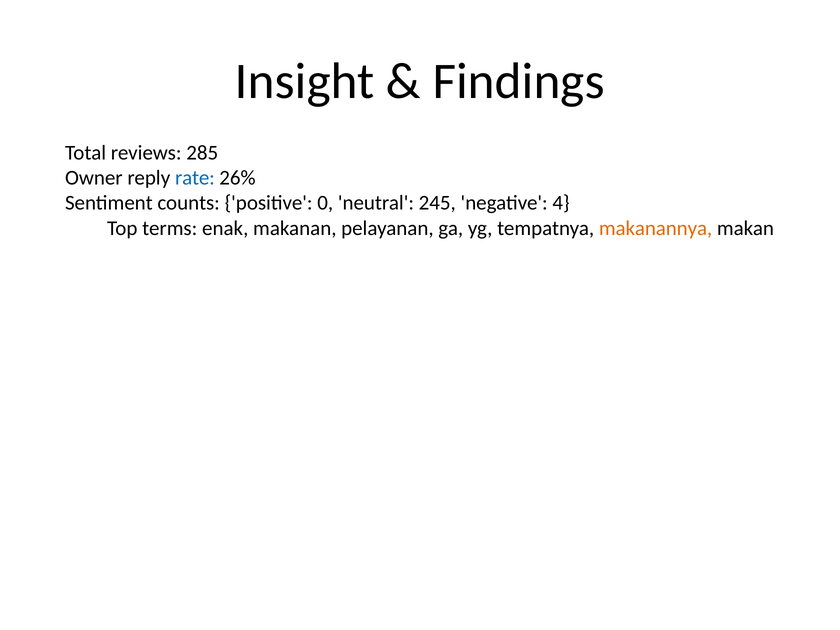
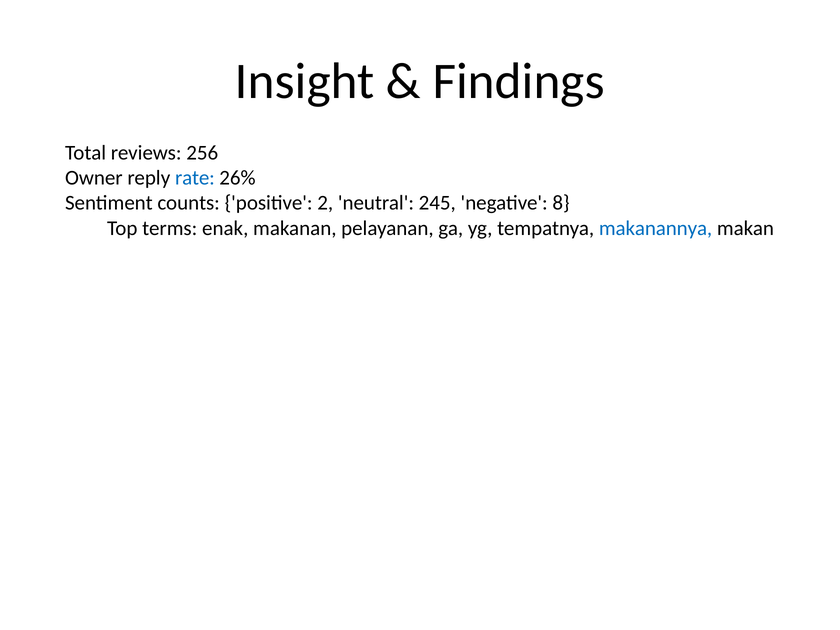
285: 285 -> 256 (202, 153)
0: 0 -> 2 (325, 203)
4: 4 -> 8 (561, 203)
makanannya colour: orange -> blue (656, 228)
